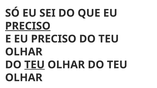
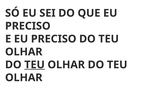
PRECISO underline: present -> none (28, 26)
